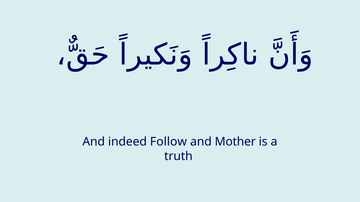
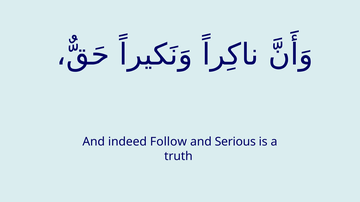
Mother: Mother -> Serious (235, 142)
